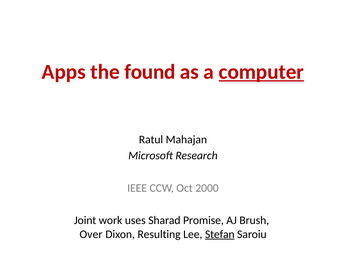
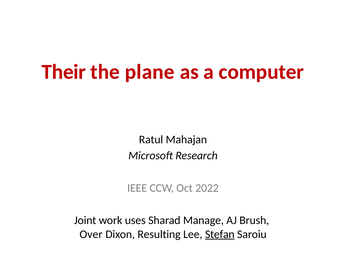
Apps: Apps -> Their (64, 72)
found: found -> plane (150, 72)
computer underline: present -> none (261, 72)
2000: 2000 -> 2022 (207, 188)
Promise: Promise -> Manage (203, 220)
